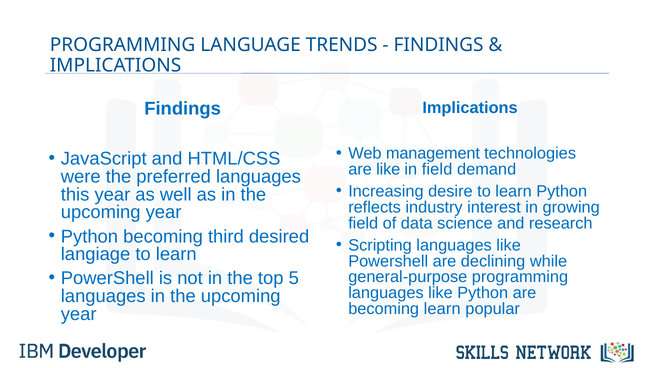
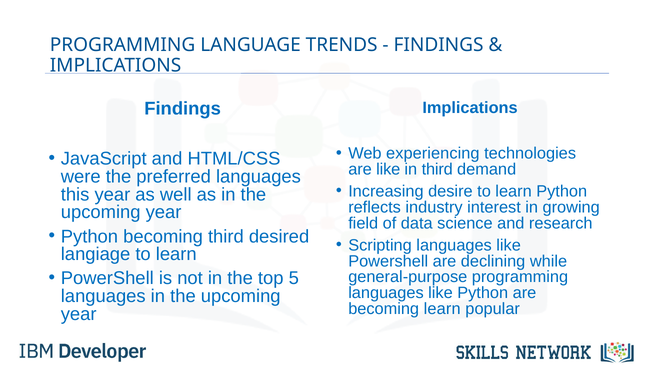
management: management -> experiencing (433, 153)
in field: field -> third (437, 169)
